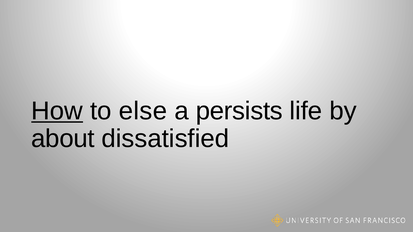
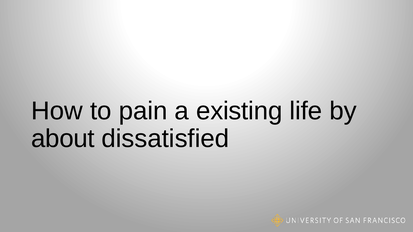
How underline: present -> none (57, 111)
else: else -> pain (143, 111)
persists: persists -> existing (239, 111)
